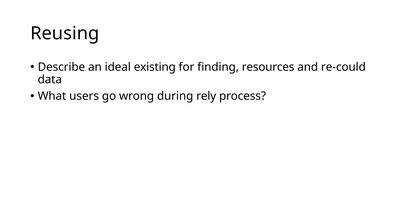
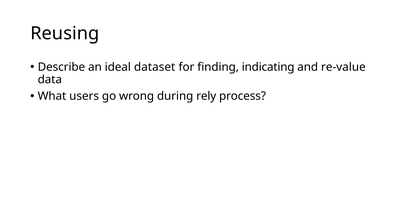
existing: existing -> dataset (155, 67)
resources: resources -> indicating (268, 67)
re-could: re-could -> re-value (343, 67)
